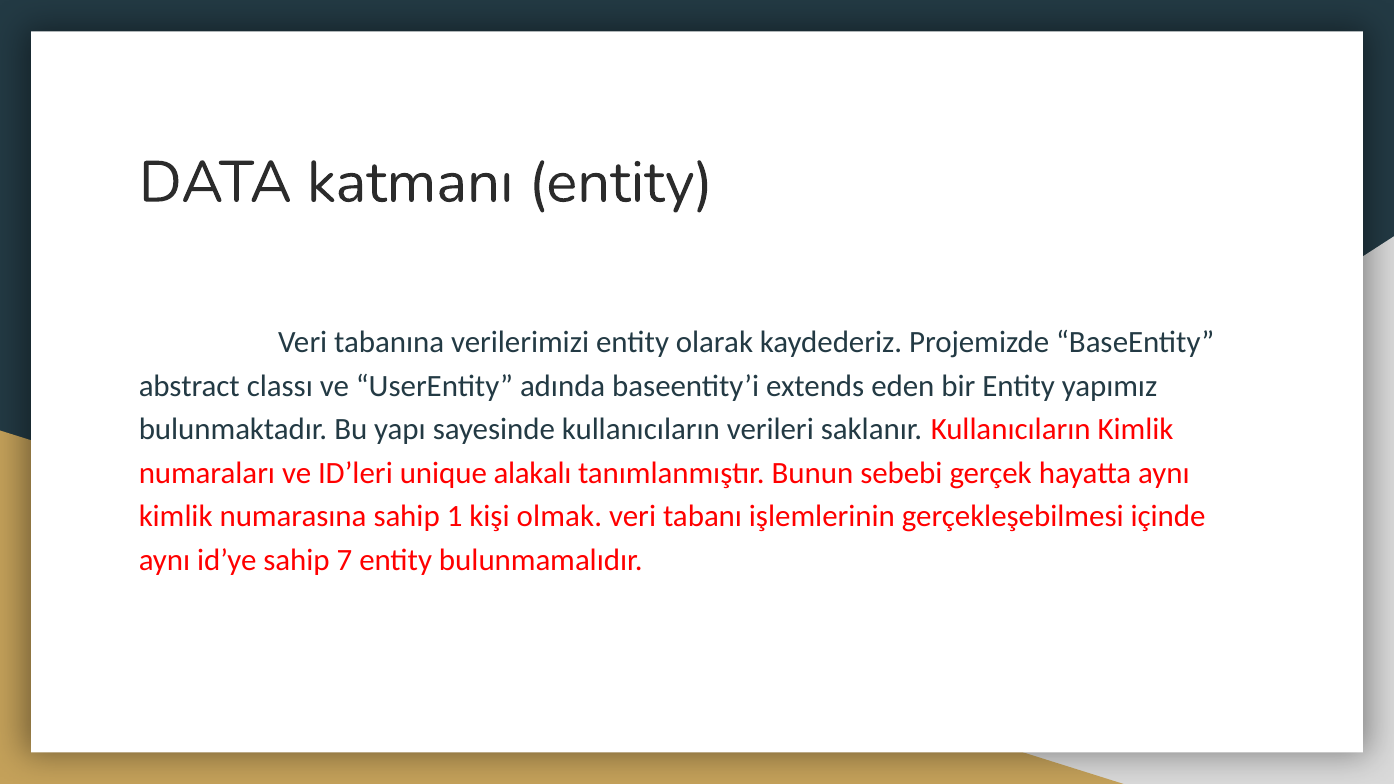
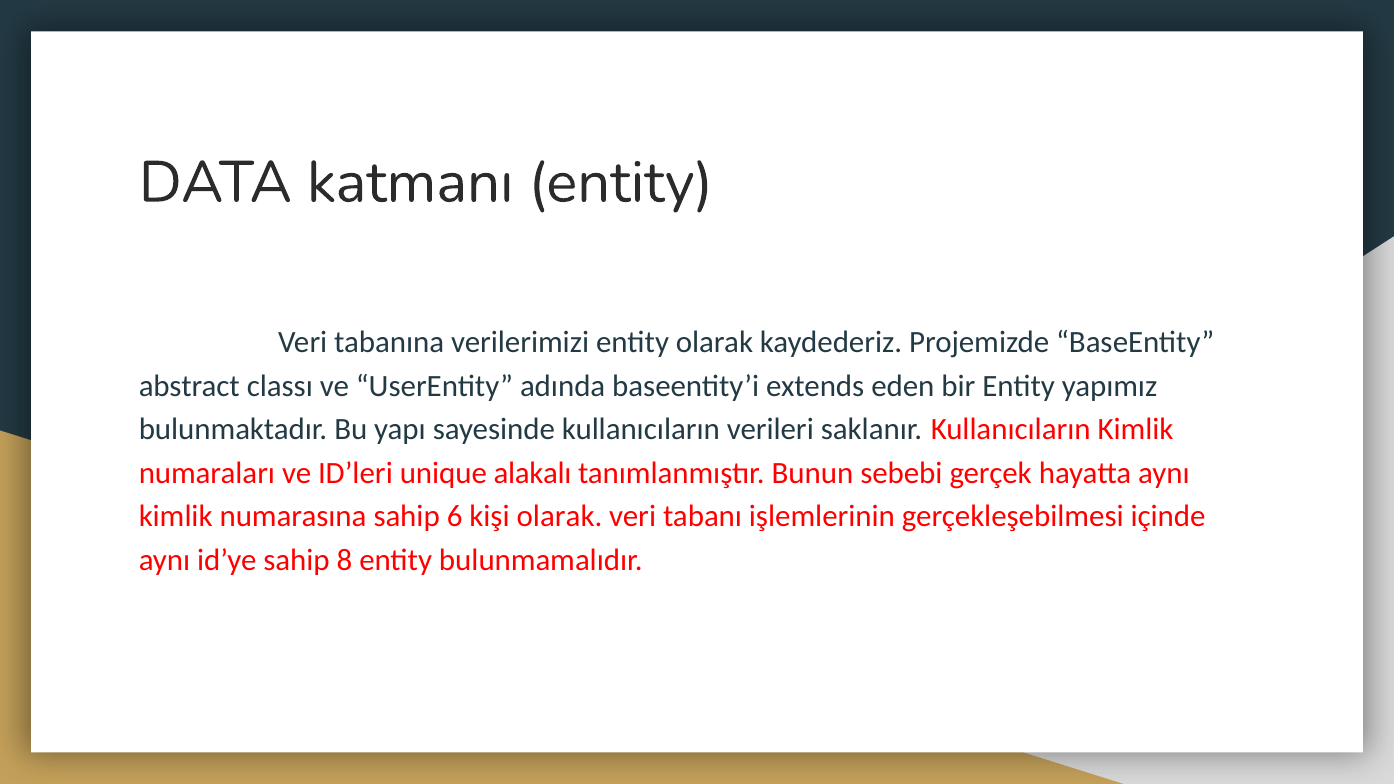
1: 1 -> 6 (455, 516)
kişi olmak: olmak -> olarak (560, 516)
7: 7 -> 8 (344, 560)
